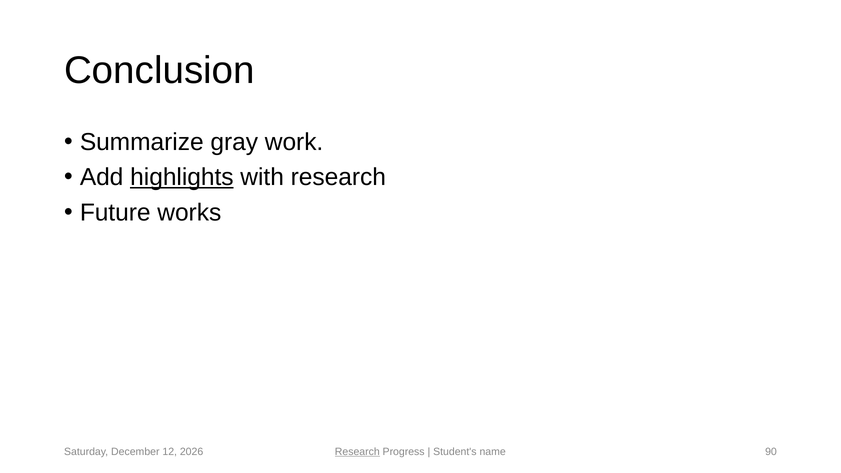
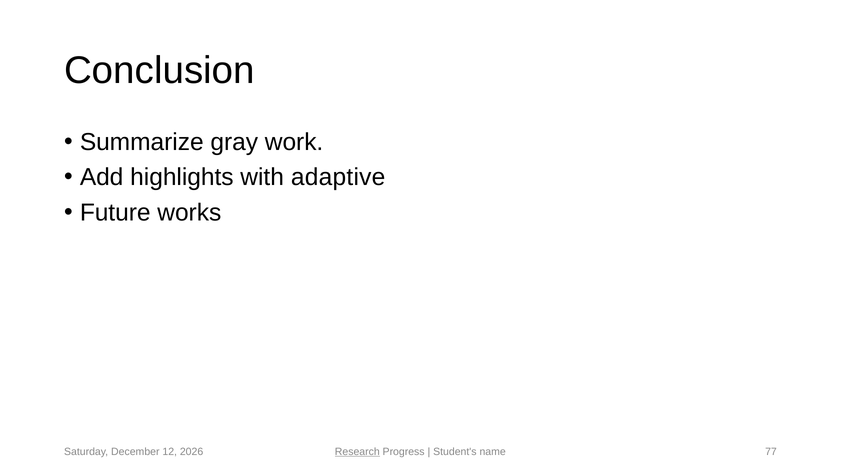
highlights underline: present -> none (182, 177)
with research: research -> adaptive (338, 177)
90: 90 -> 77 (771, 452)
